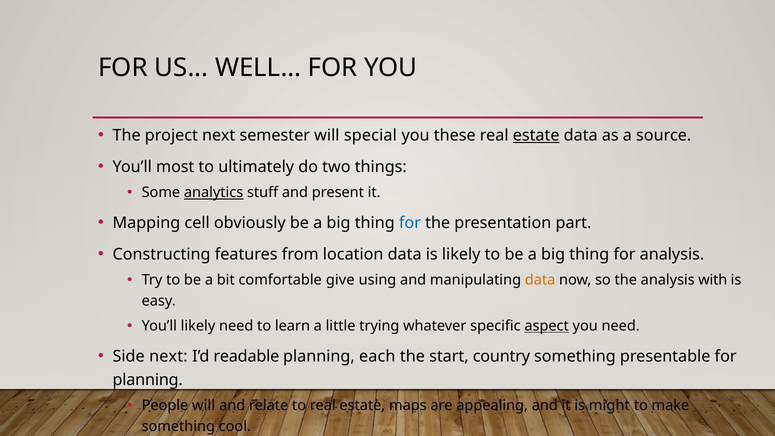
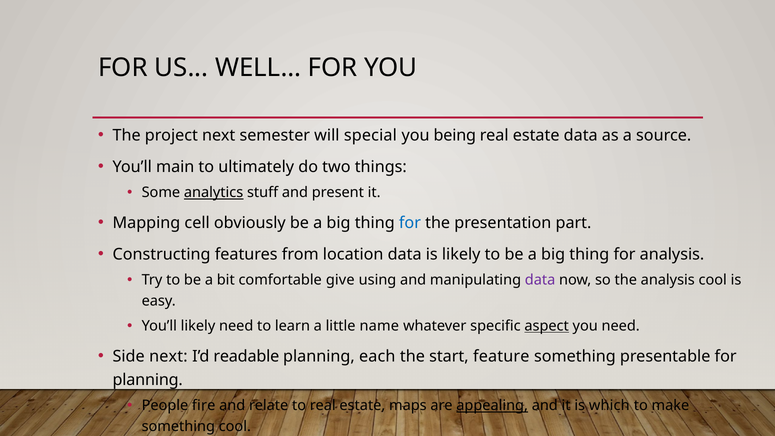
these: these -> being (455, 135)
estate underline: present -> none (536, 135)
most: most -> main (175, 167)
data colour: orange -> purple (540, 280)
analysis with: with -> cool (713, 280)
trying: trying -> name (379, 326)
country: country -> feature (501, 356)
People will: will -> fire (204, 406)
appealing underline: none -> present (492, 406)
might: might -> which (609, 406)
